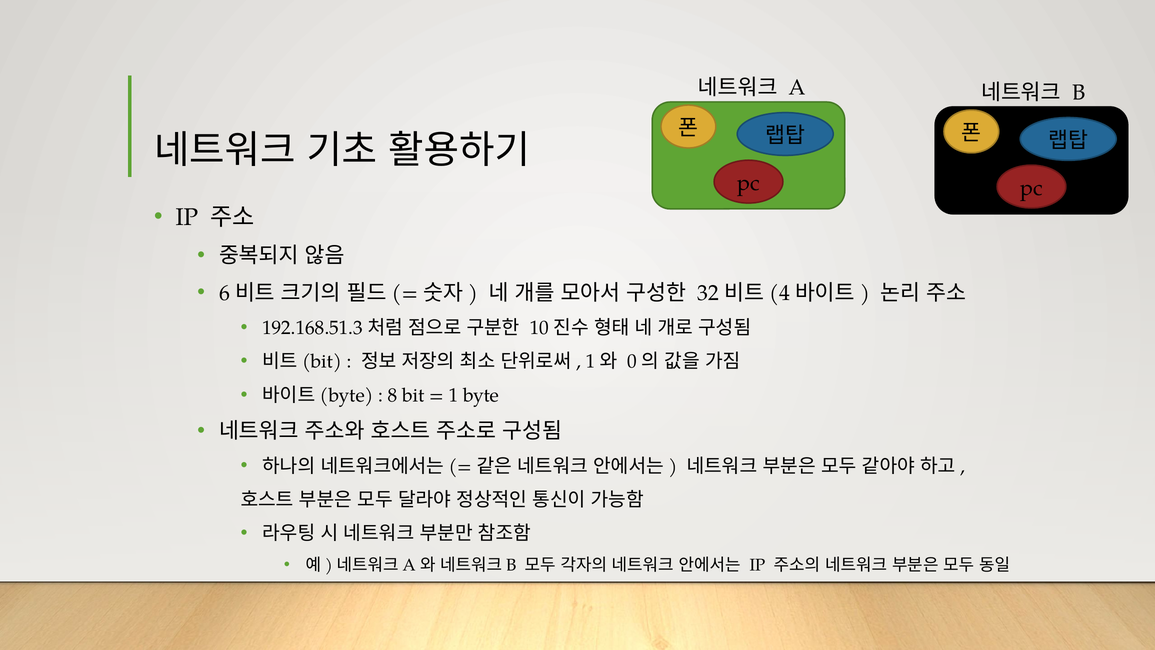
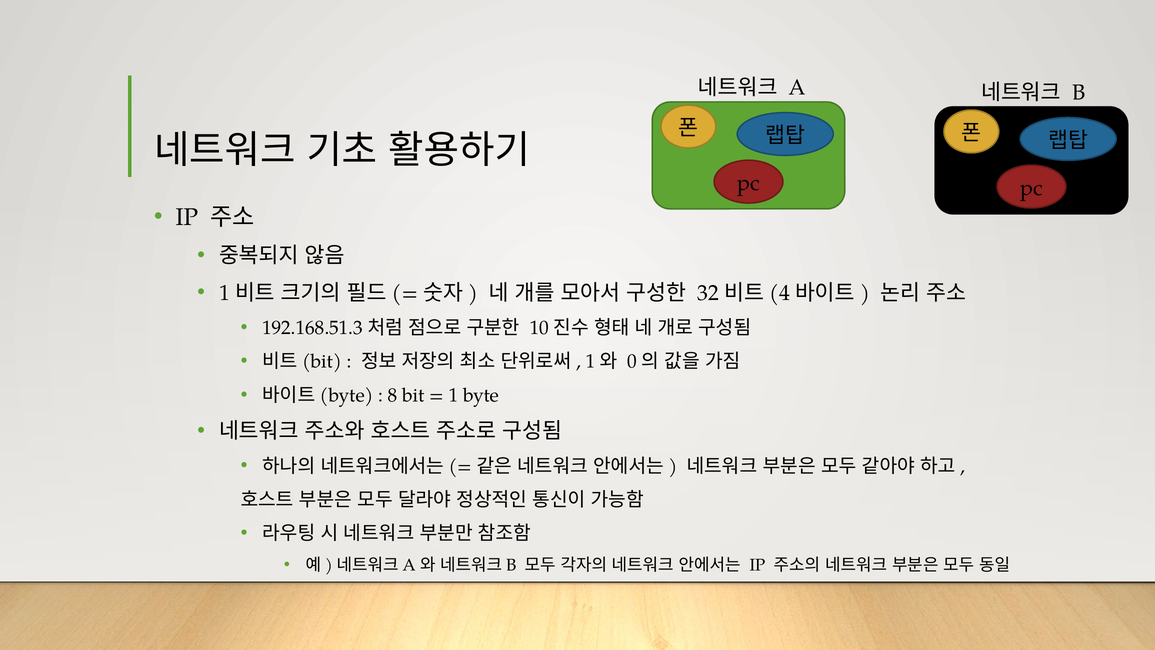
6: 6 -> 1 (224, 293)
